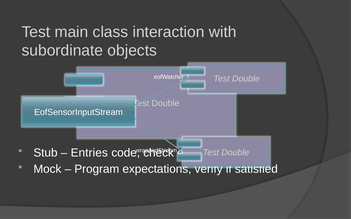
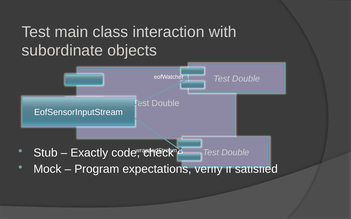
Entries: Entries -> Exactly (89, 153)
